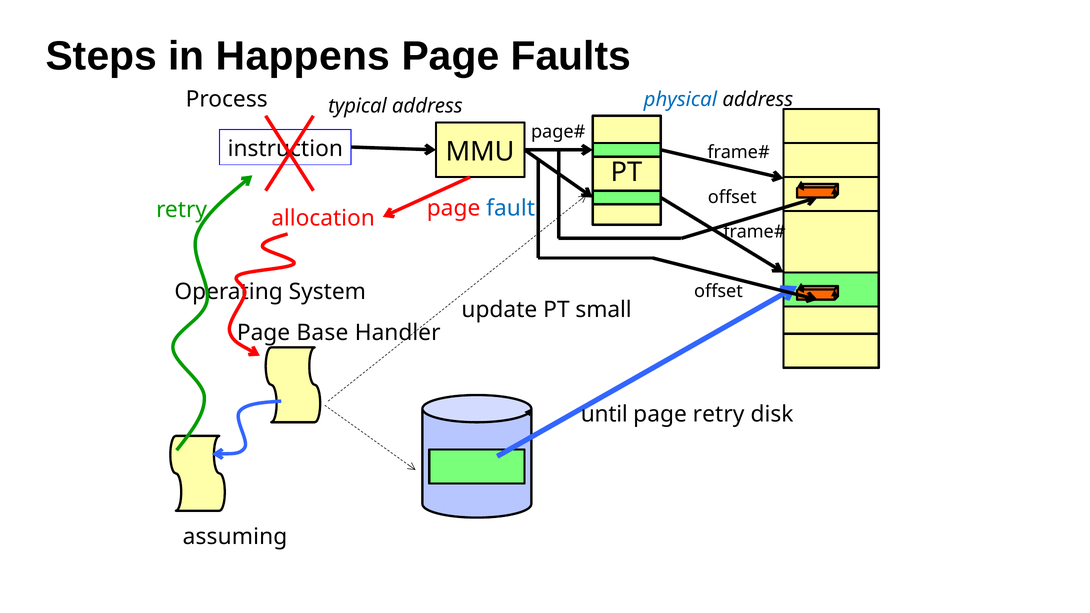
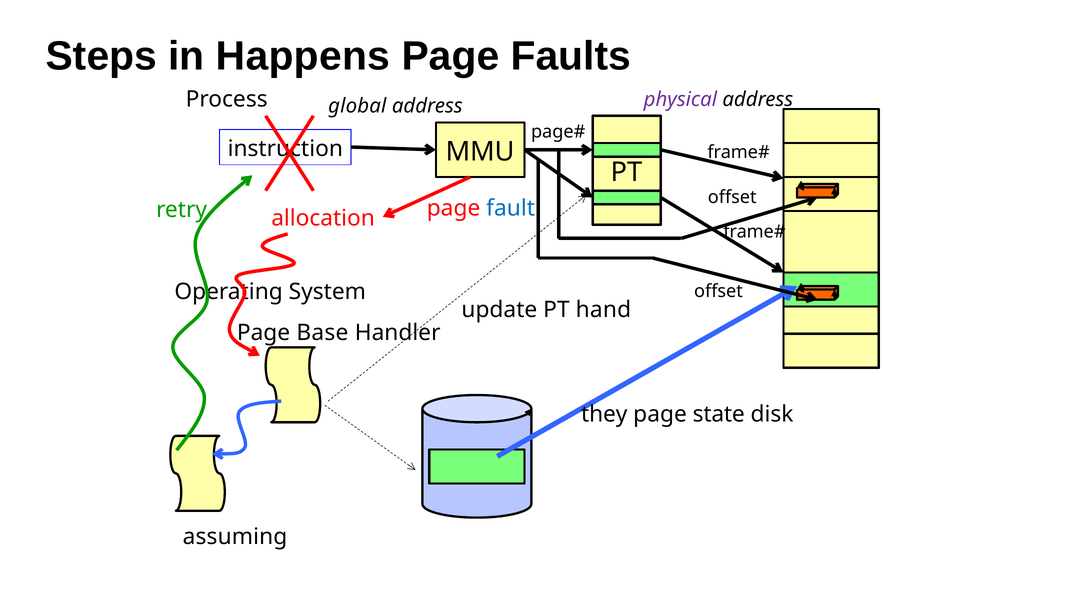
physical colour: blue -> purple (680, 99)
typical: typical -> global (357, 106)
small: small -> hand (603, 310)
until: until -> they (604, 414)
page retry: retry -> state (719, 414)
